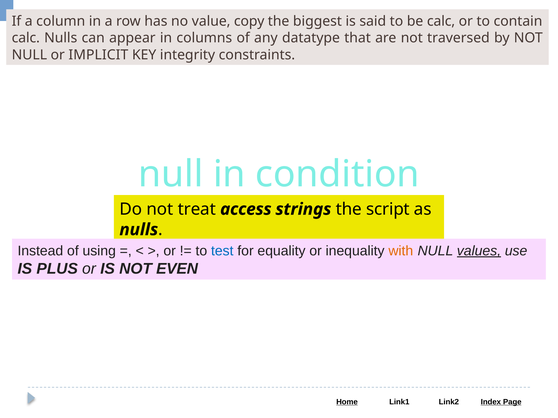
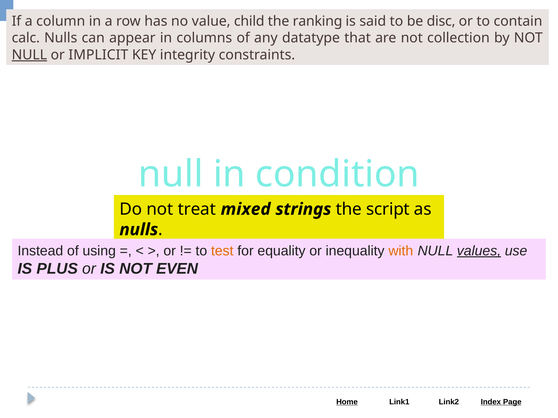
copy: copy -> child (249, 21)
biggest: biggest -> ranking (318, 21)
be calc: calc -> disc (441, 21)
traversed: traversed -> collection (458, 38)
NULL underline: none -> present (29, 55)
access: access -> mixed (246, 209)
test colour: blue -> orange (222, 251)
